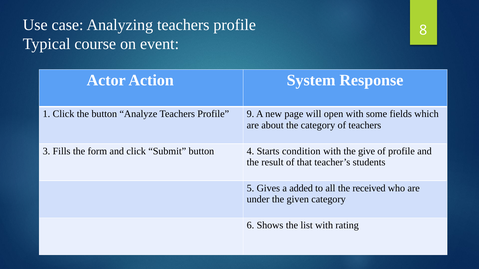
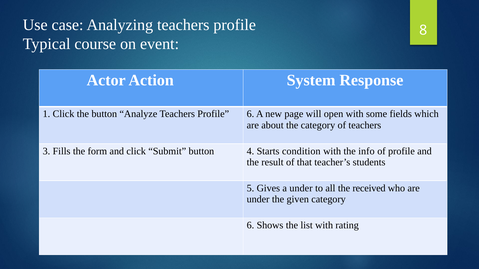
Profile 9: 9 -> 6 (250, 114)
give: give -> info (366, 151)
a added: added -> under (301, 188)
